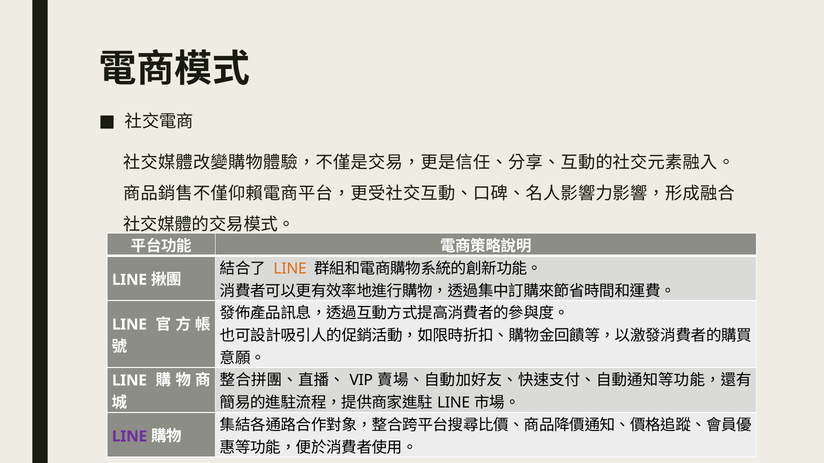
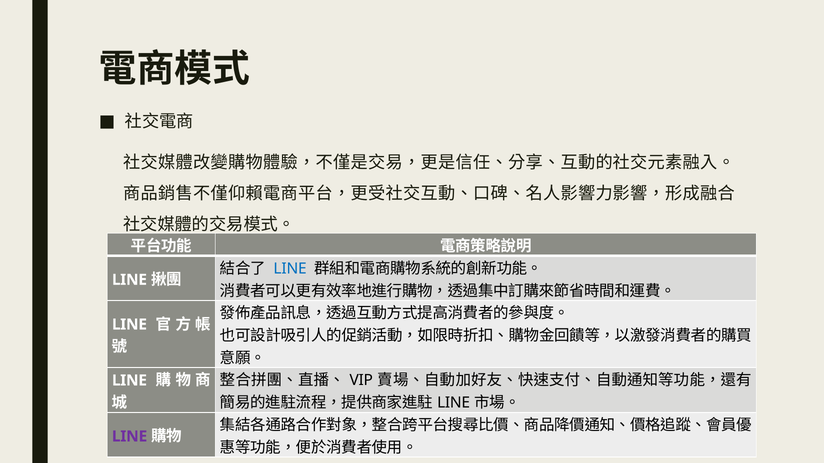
LINE colour: orange -> blue (290, 269)
